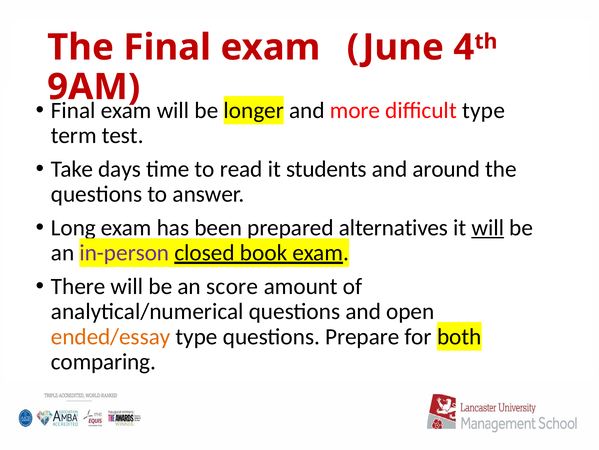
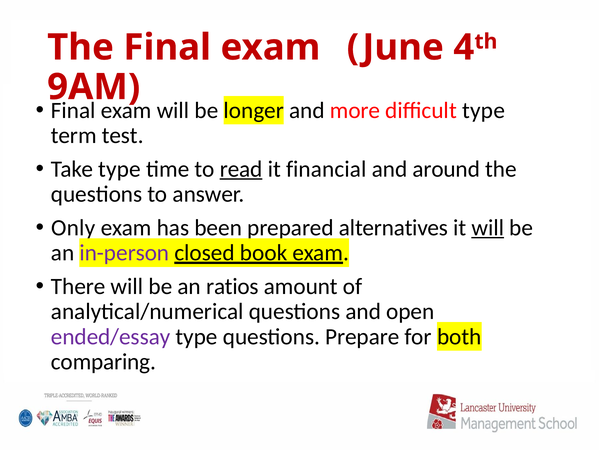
Take days: days -> type (119, 169)
read underline: none -> present (241, 169)
students: students -> financial (326, 169)
Long: Long -> Only (73, 227)
score: score -> ratios (232, 286)
ended/essay colour: orange -> purple (111, 336)
